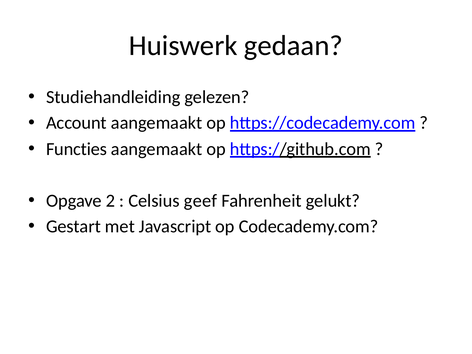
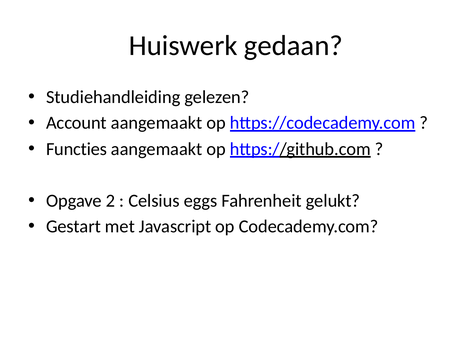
geef: geef -> eggs (201, 201)
